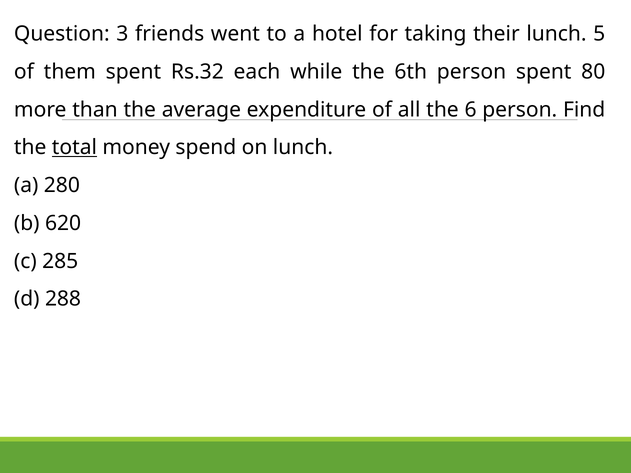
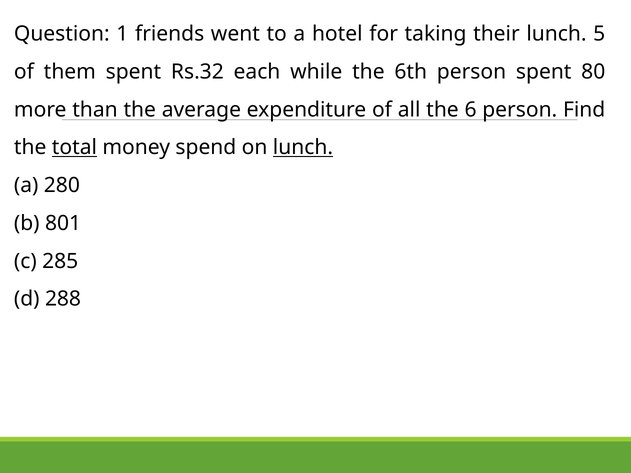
3: 3 -> 1 (122, 34)
lunch underline: none -> present (303, 148)
620: 620 -> 801 (63, 223)
